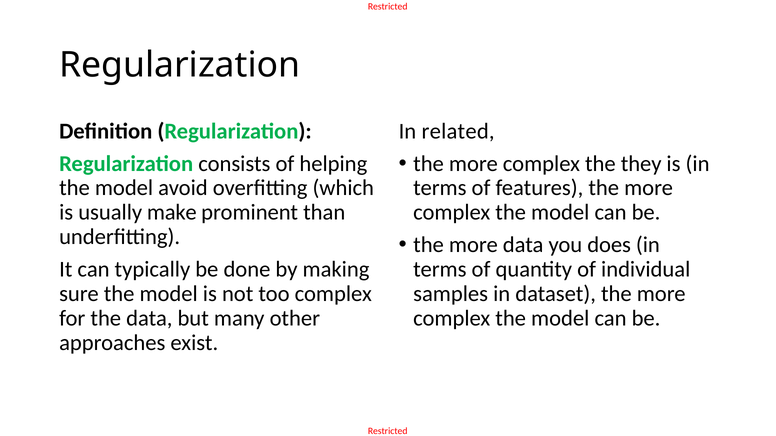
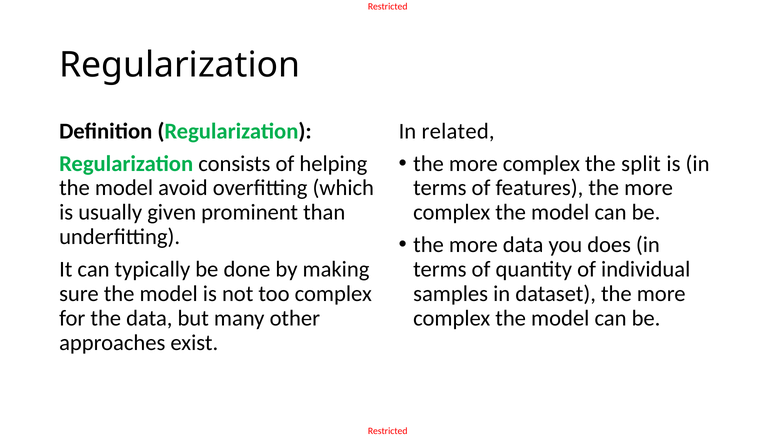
they: they -> split (641, 164)
make: make -> given (172, 213)
